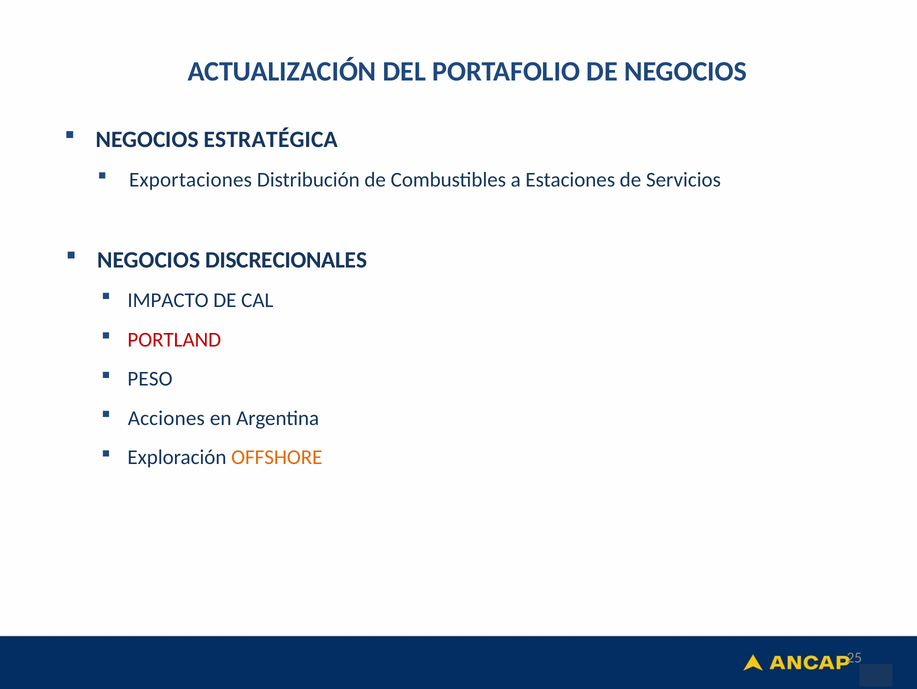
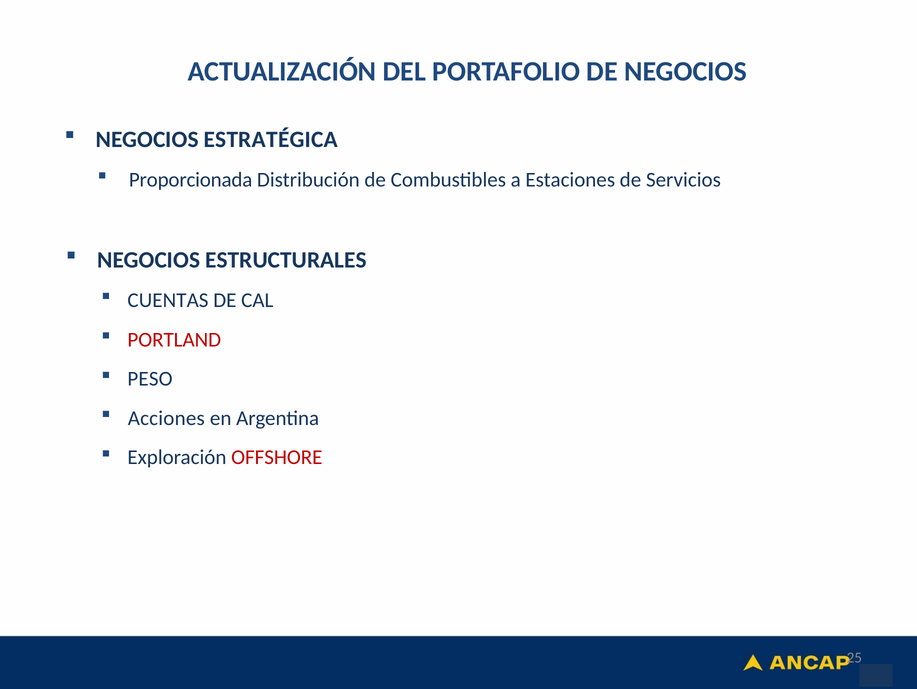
Exportaciones: Exportaciones -> Proporcionada (191, 180)
DISCRECIONALES: DISCRECIONALES -> ESTRUCTURALES (286, 260)
IMPACTO: IMPACTO -> CUENTAS (168, 300)
OFFSHORE colour: orange -> red (277, 457)
